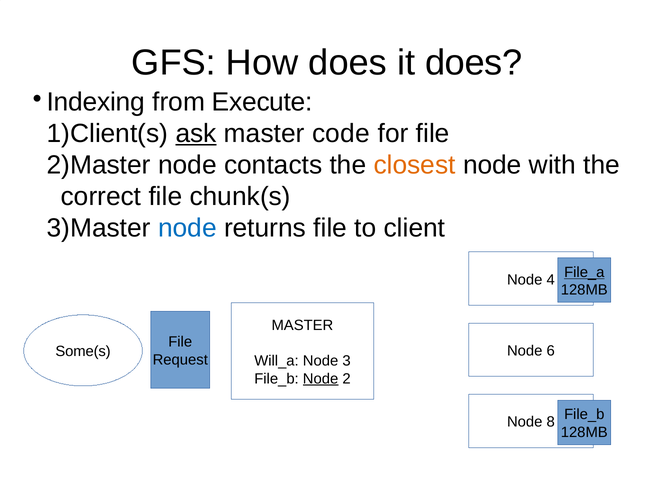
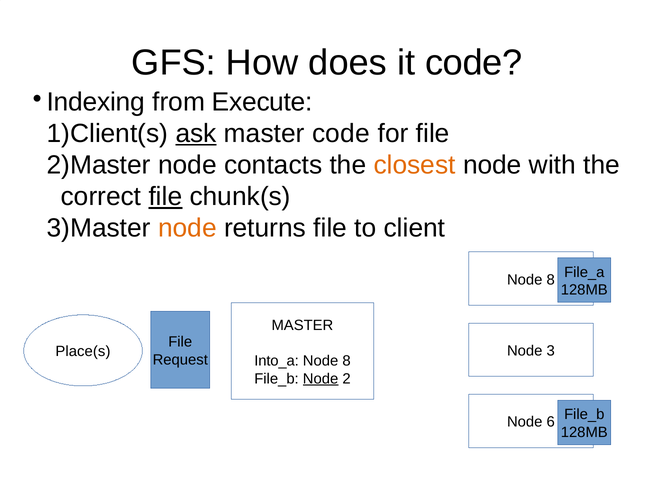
it does: does -> code (474, 63)
file underline: none -> present (165, 197)
node colour: blue -> orange (187, 228)
File_a underline: present -> none (584, 273)
4: 4 -> 8 (551, 280)
6: 6 -> 3 (551, 351)
Some(s: Some(s -> Place(s (83, 352)
Will_a: Will_a -> Into_a (277, 361)
3: 3 -> 8 (347, 361)
8: 8 -> 6 (551, 422)
